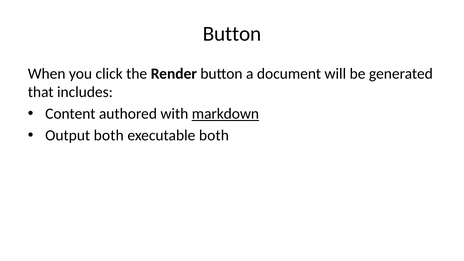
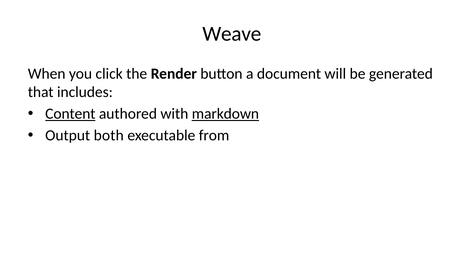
Button: Button -> Weave (232, 34)
Content underline: none -> present (70, 114)
executable both: both -> from (214, 135)
